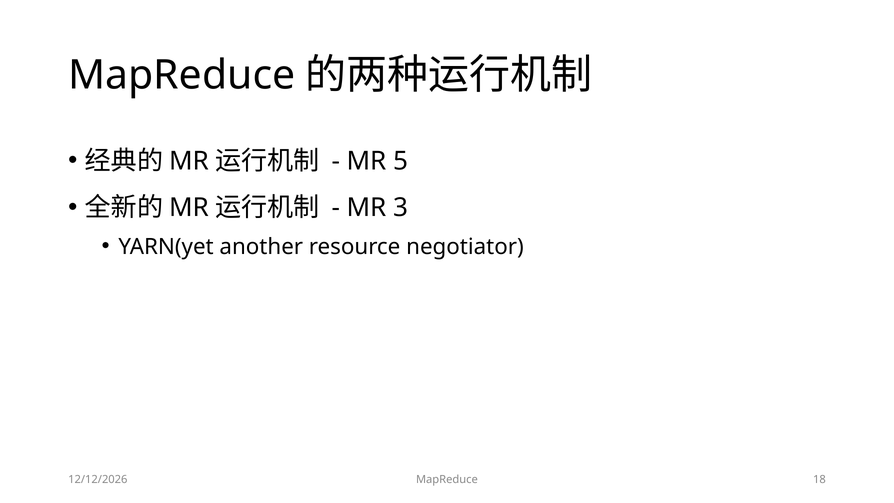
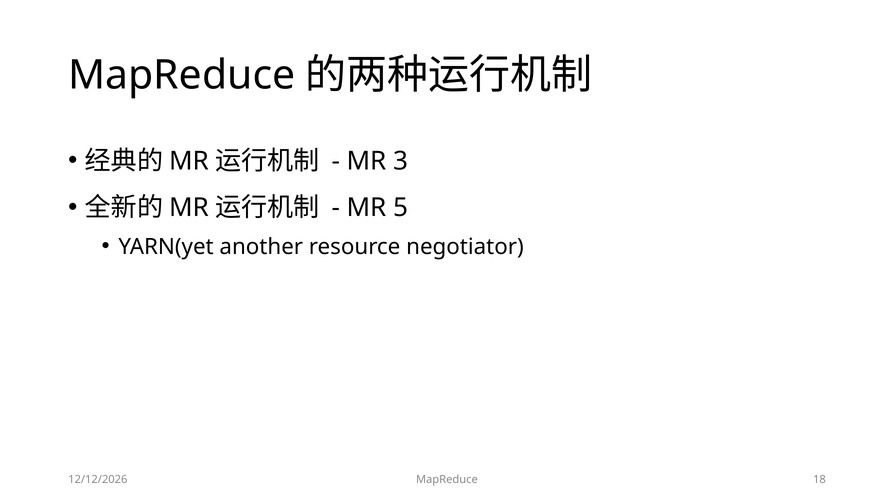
5: 5 -> 3 (401, 161)
3: 3 -> 5 (401, 208)
